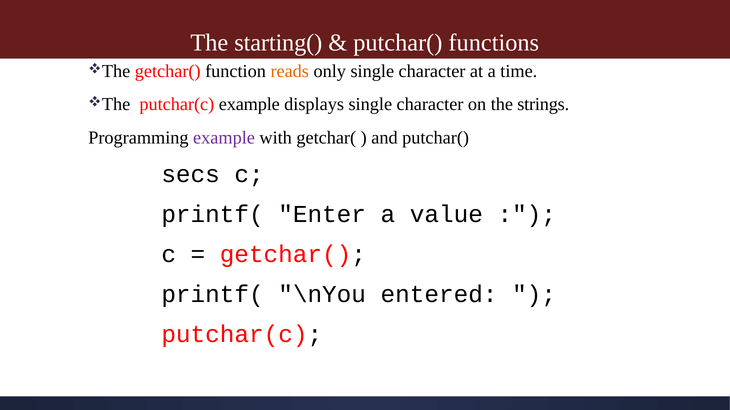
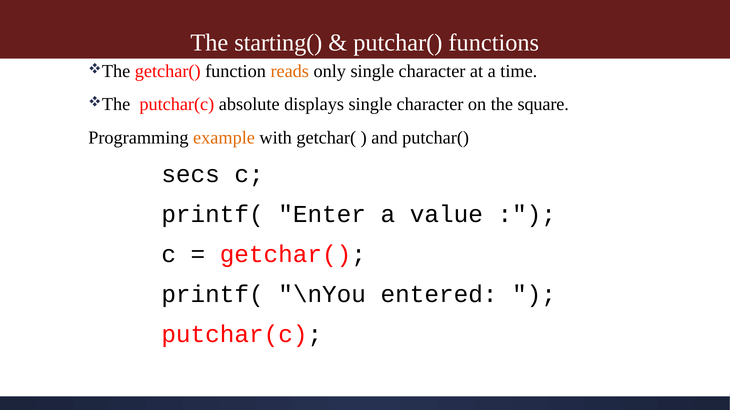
putchar(c example: example -> absolute (249, 105)
strings: strings -> square (543, 105)
example colour: purple -> orange (224, 138)
